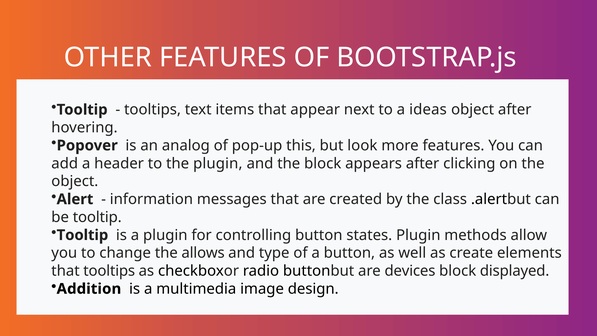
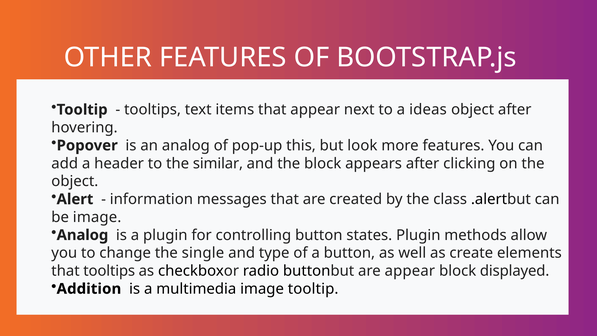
the plugin: plugin -> similar (218, 163)
be tooltip: tooltip -> image (97, 217)
Tooltip: Tooltip -> Analog (82, 235)
allows: allows -> single (203, 253)
are devices: devices -> appear (410, 271)
image design: design -> tooltip (313, 289)
